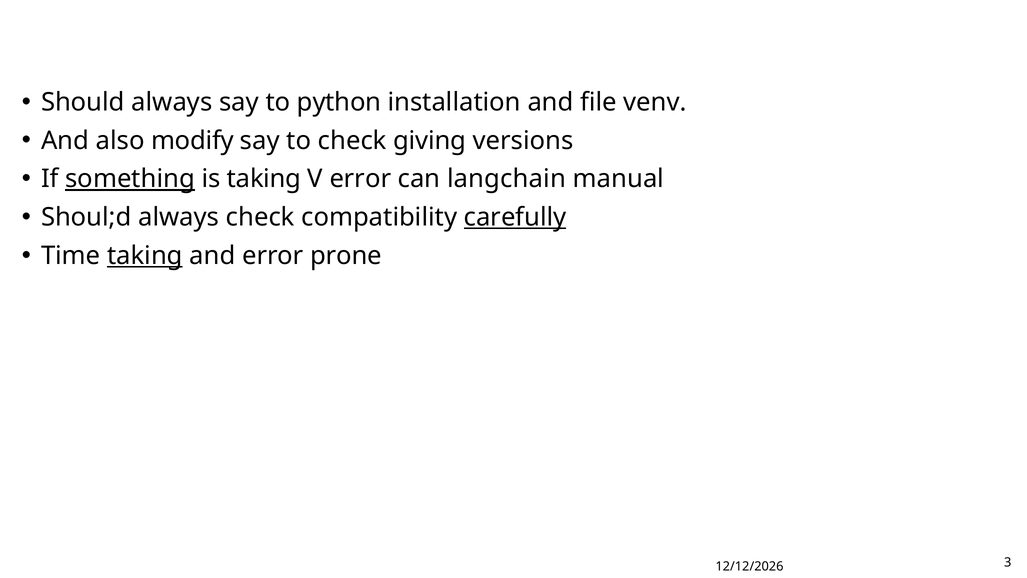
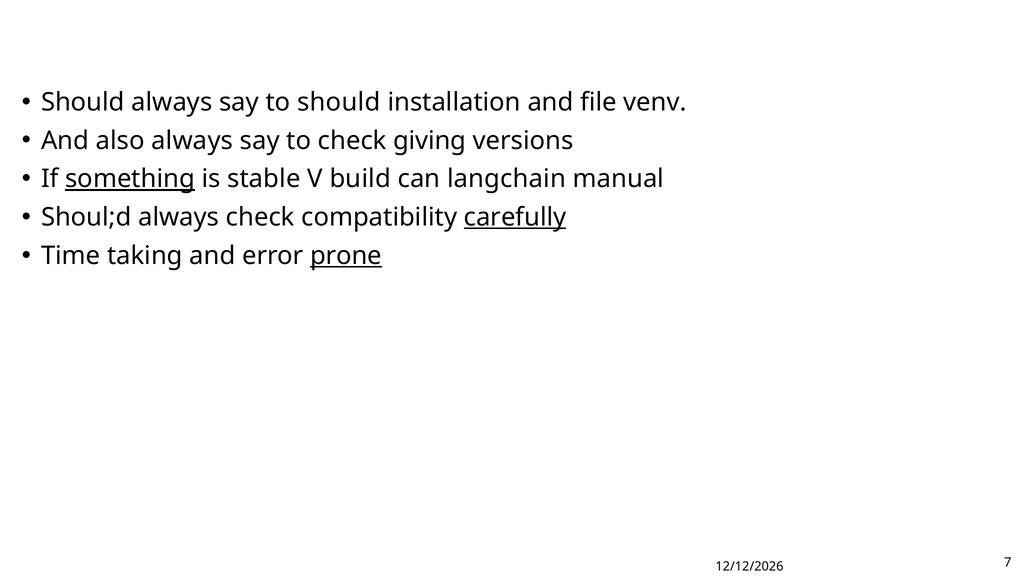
to python: python -> should (339, 102)
also modify: modify -> always (192, 140)
is taking: taking -> stable (264, 179)
V error: error -> build (360, 179)
taking underline: present -> none (145, 256)
prone underline: none -> present (346, 256)
3: 3 -> 7 (1008, 562)
